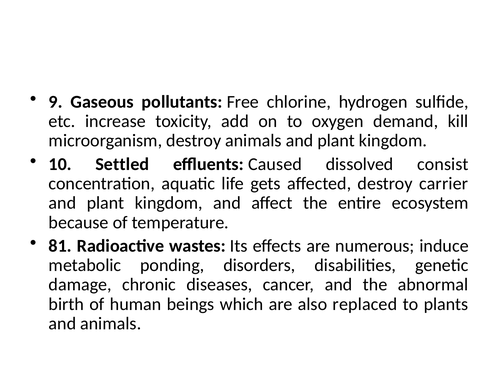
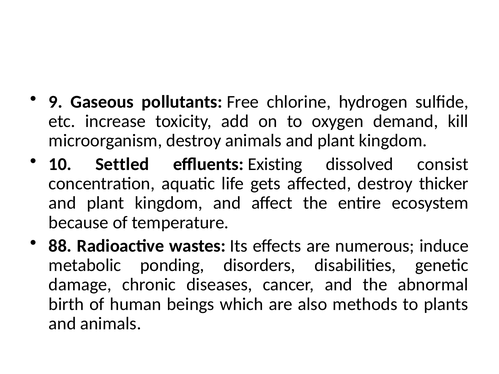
Caused: Caused -> Existing (275, 164)
carrier: carrier -> thicker (444, 184)
81: 81 -> 88 (60, 246)
replaced: replaced -> methods (365, 304)
